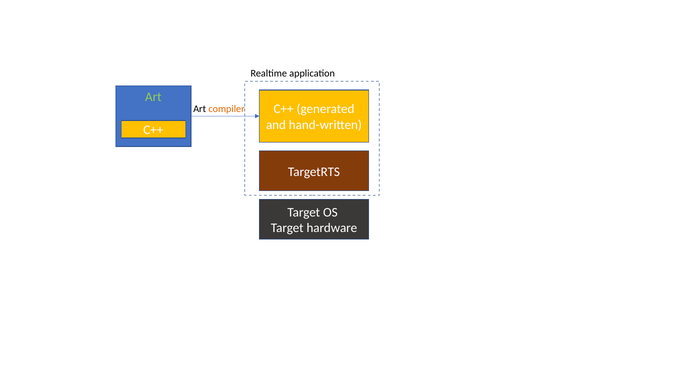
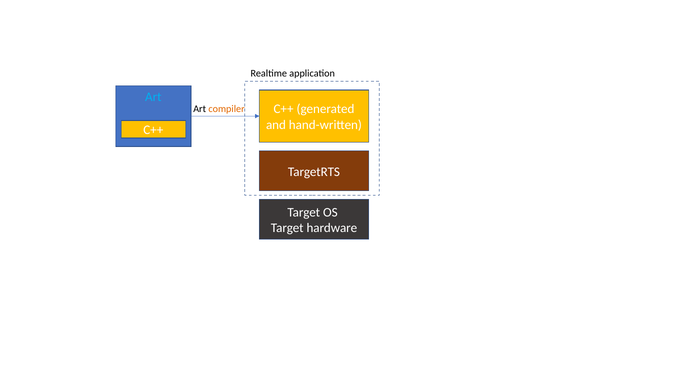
Art colour: light green -> light blue (153, 97)
